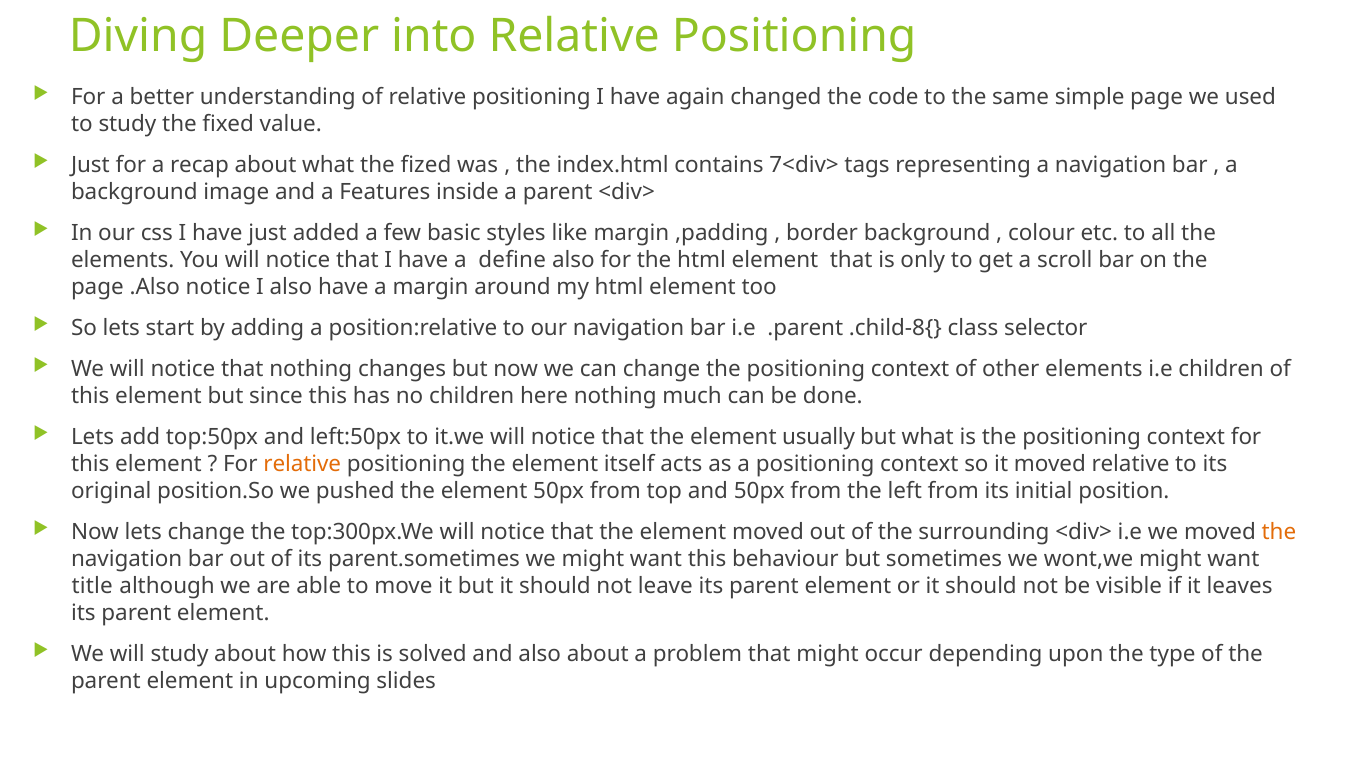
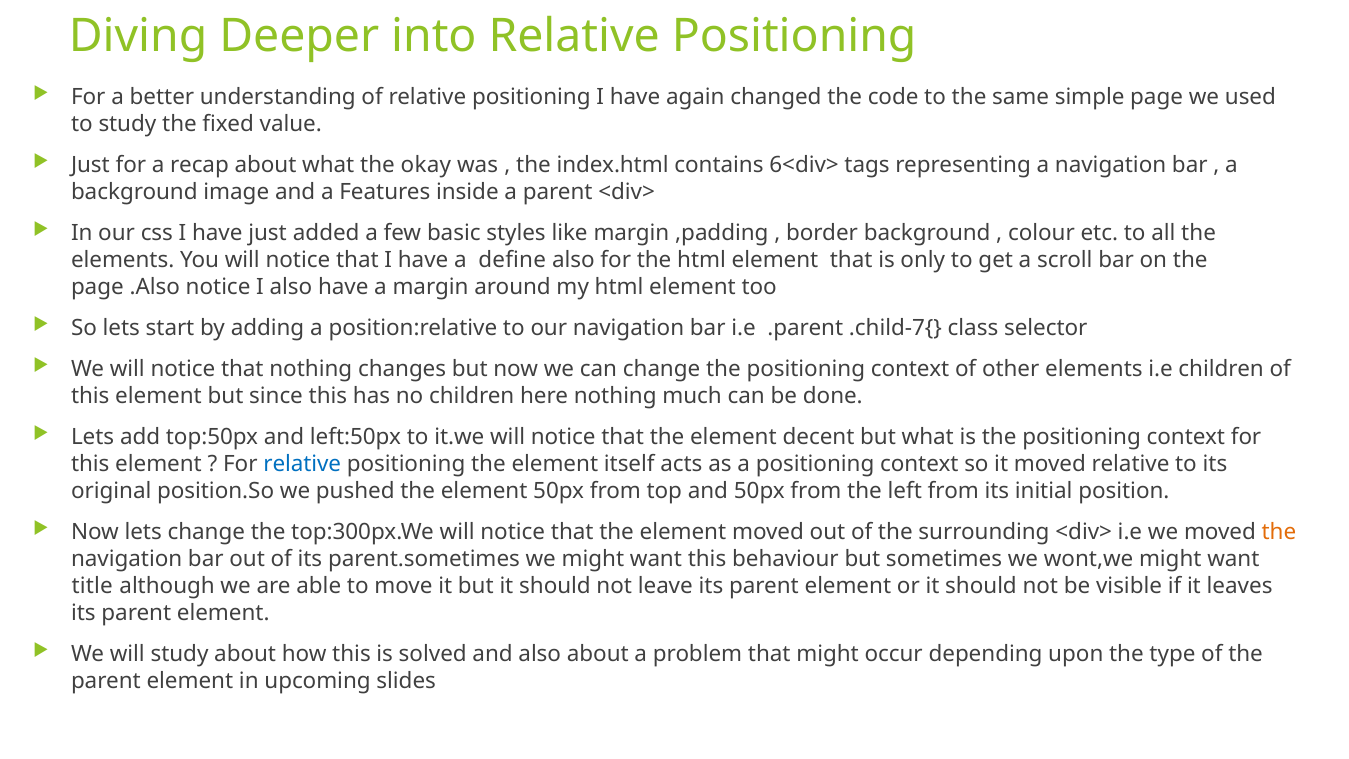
fized: fized -> okay (426, 165)
7<div>: 7<div> -> 6<div> (804, 165)
.child-8{: .child-8{ -> .child-7{ (895, 328)
usually: usually -> decent (818, 437)
relative colour: orange -> blue (302, 464)
